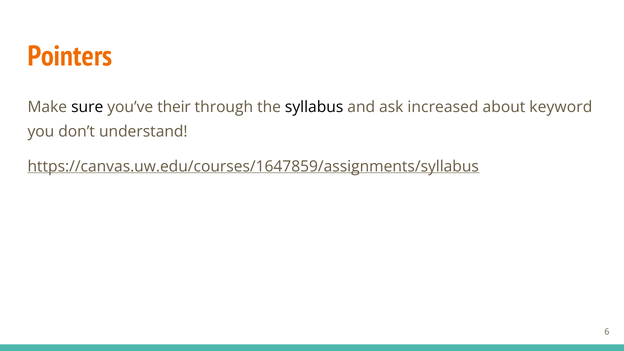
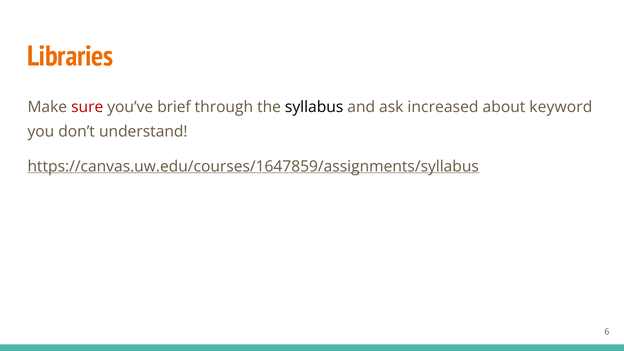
Pointers: Pointers -> Libraries (70, 56)
sure colour: black -> red (87, 107)
their: their -> brief (174, 107)
